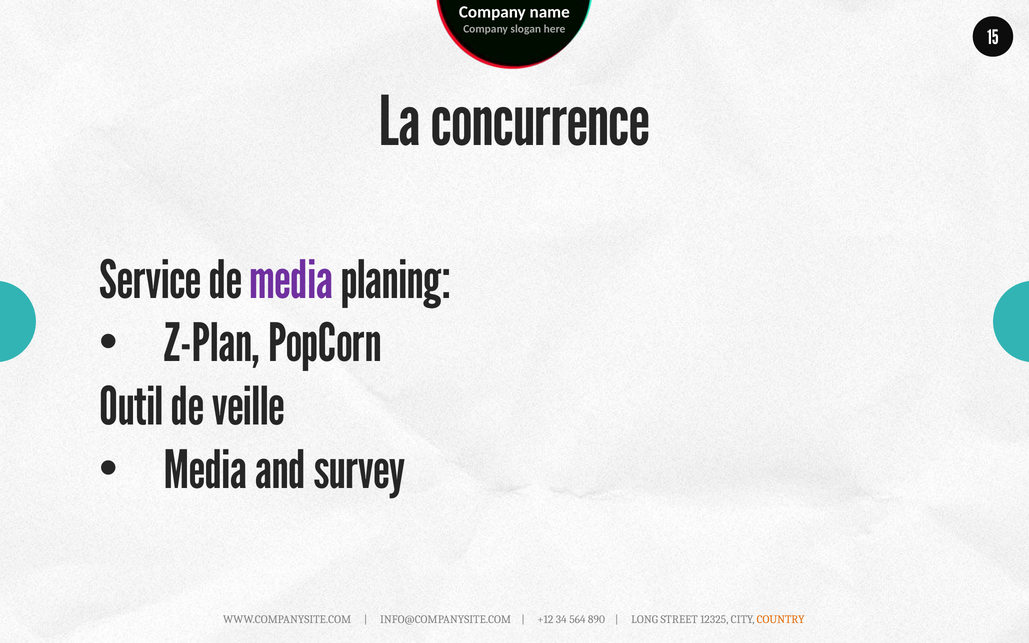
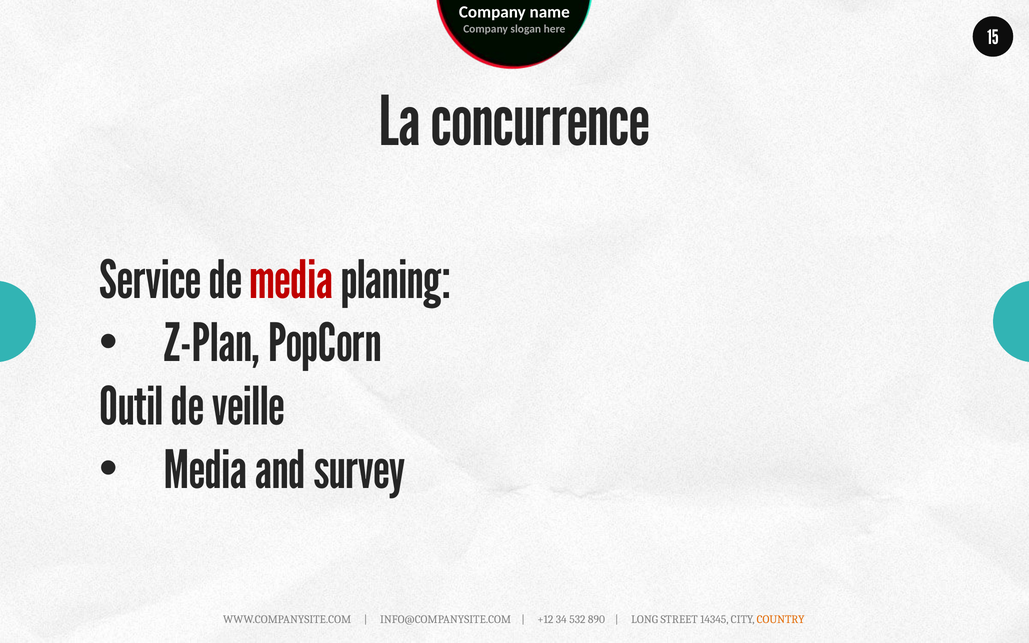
media colour: purple -> red (291, 281)
564: 564 -> 532 (577, 619)
12325: 12325 -> 14345 (714, 619)
